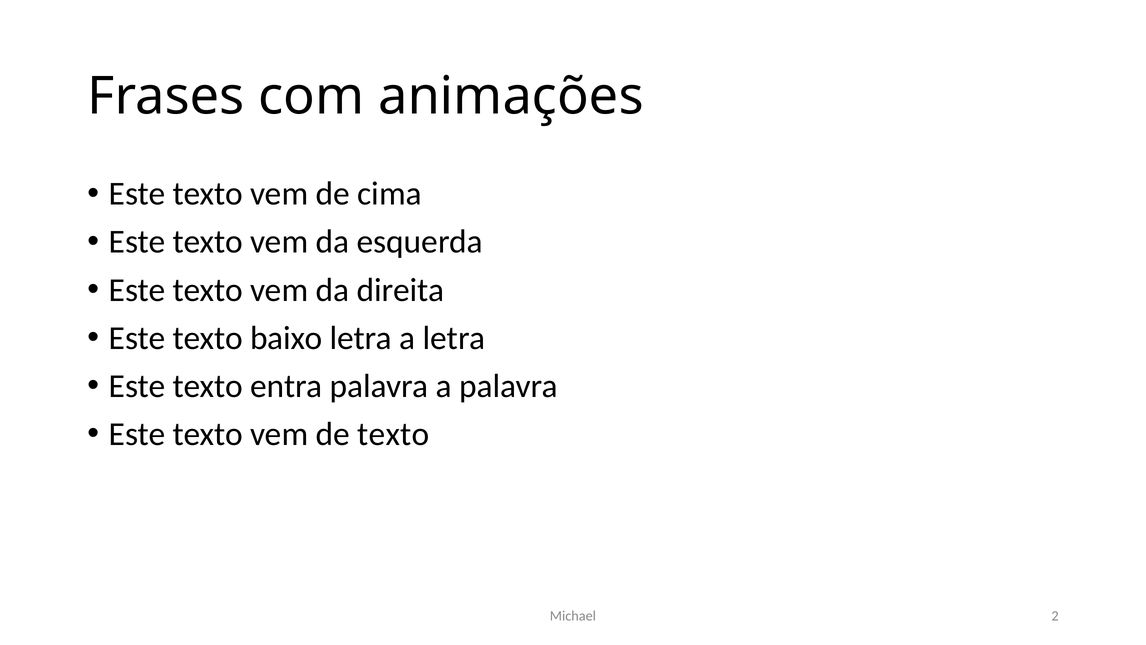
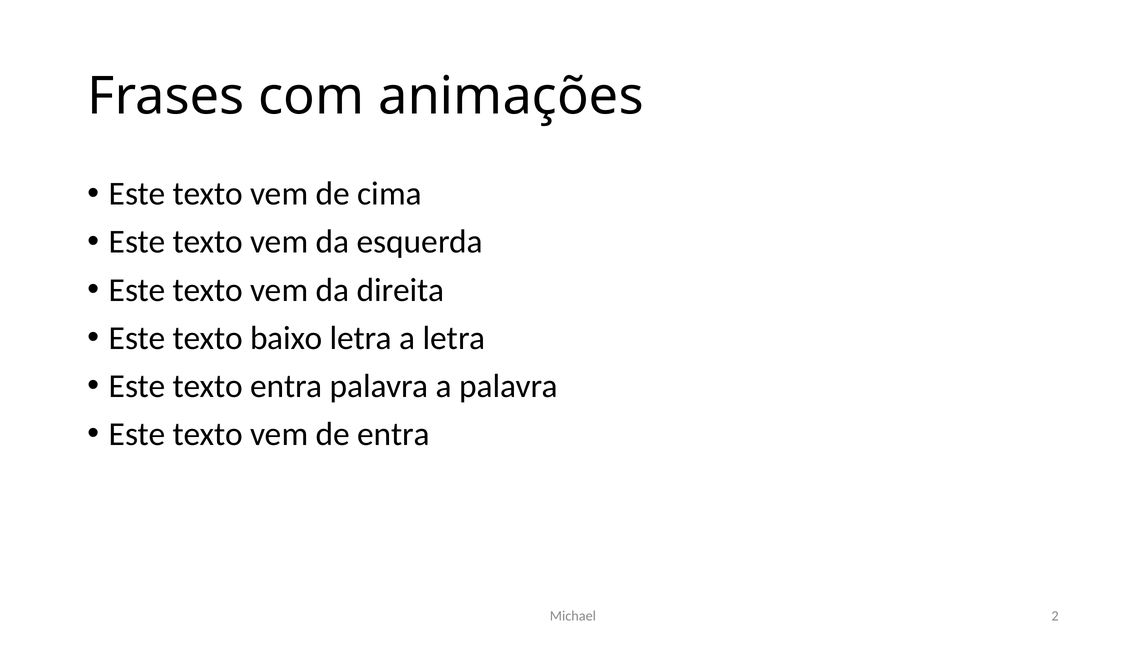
de texto: texto -> entra (394, 434)
